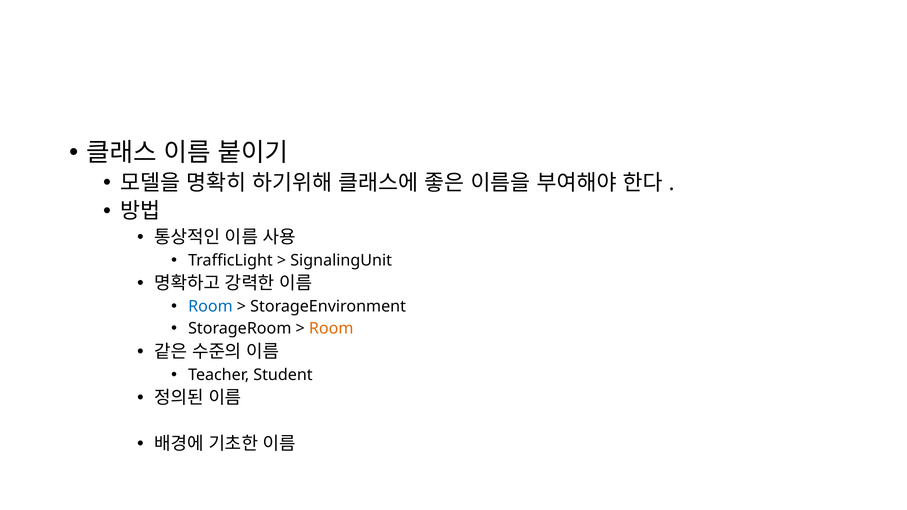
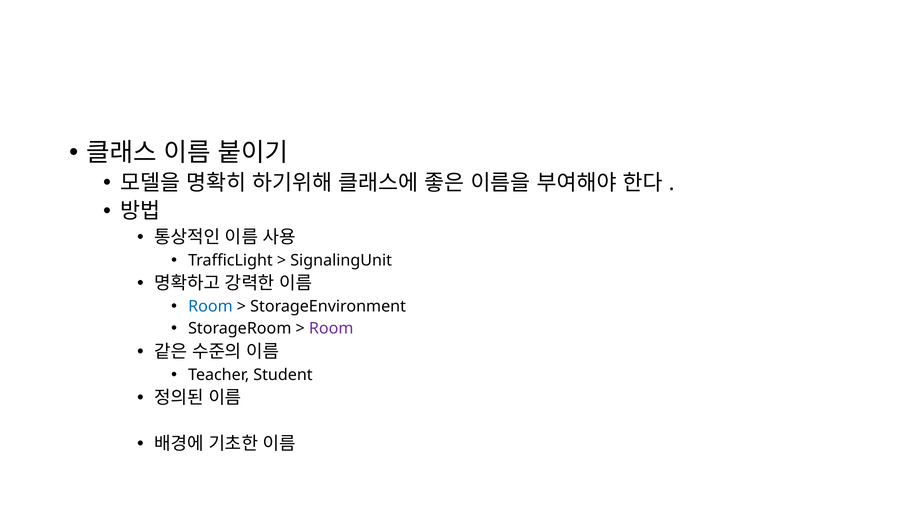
Room colour: orange -> purple (331, 329)
